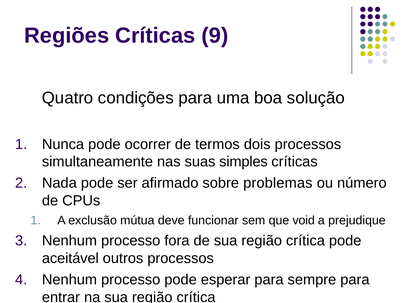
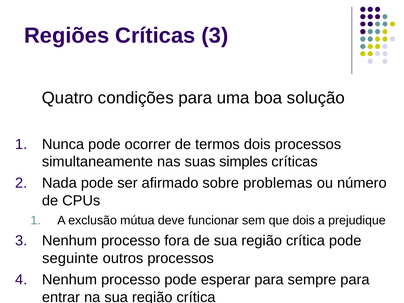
Críticas 9: 9 -> 3 (215, 36)
que void: void -> dois (304, 221)
aceitável: aceitável -> seguinte (70, 258)
